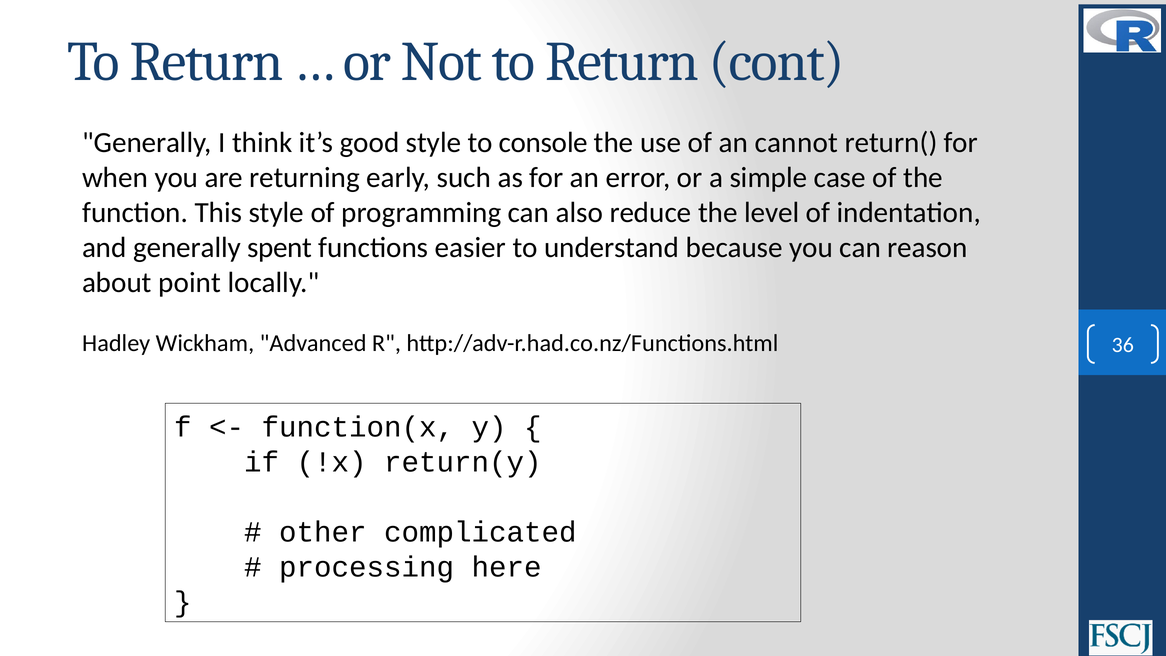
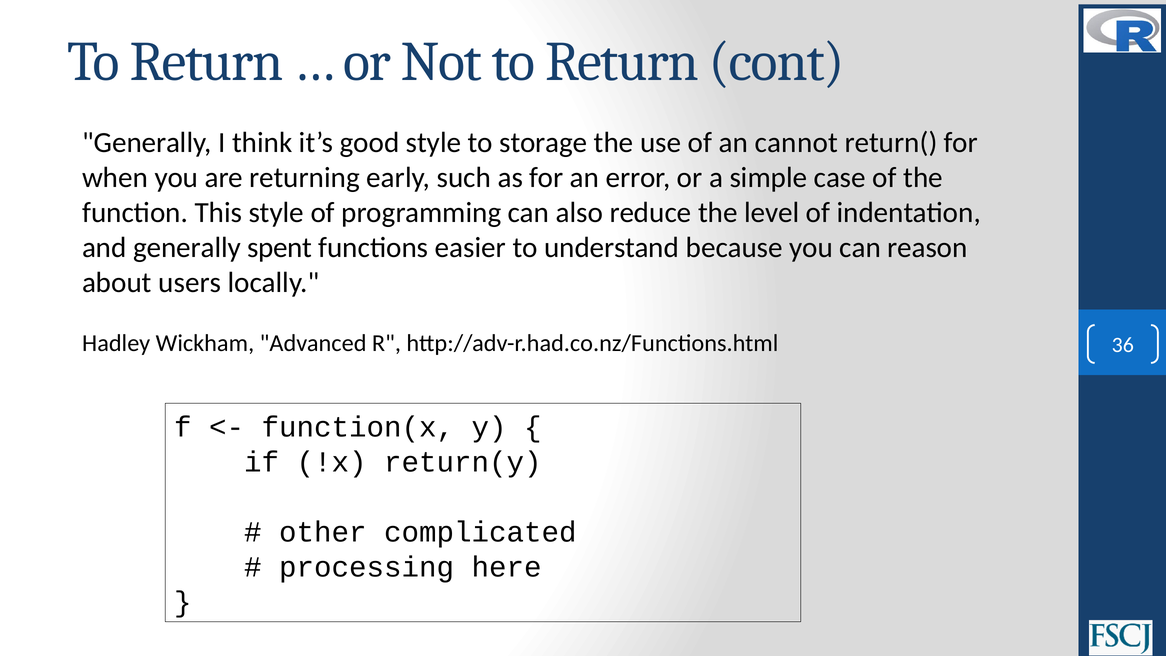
console: console -> storage (543, 143)
point: point -> users (190, 282)
